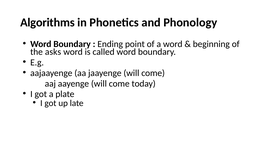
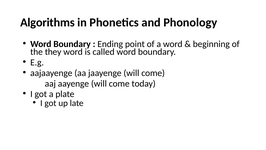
asks: asks -> they (53, 52)
